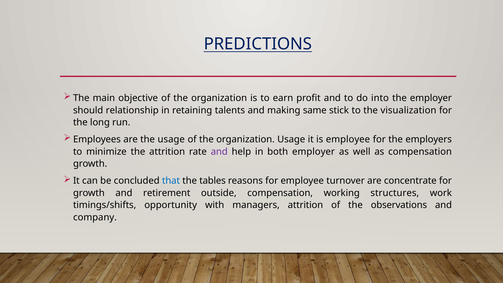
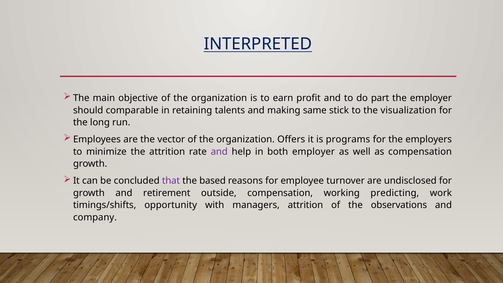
PREDICTIONS: PREDICTIONS -> INTERPRETED (258, 44)
into: into -> part (380, 98)
relationship: relationship -> comparable (132, 110)
the usage: usage -> vector (171, 139)
organization Usage: Usage -> Offers (291, 139)
is employee: employee -> programs (348, 139)
that colour: blue -> purple (171, 181)
tables: tables -> based (213, 181)
concentrate: concentrate -> undisclosed (410, 181)
structures: structures -> predicting (395, 193)
